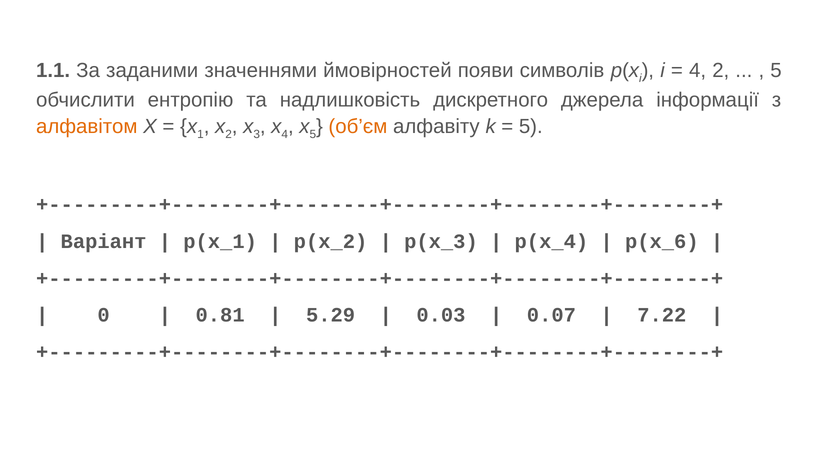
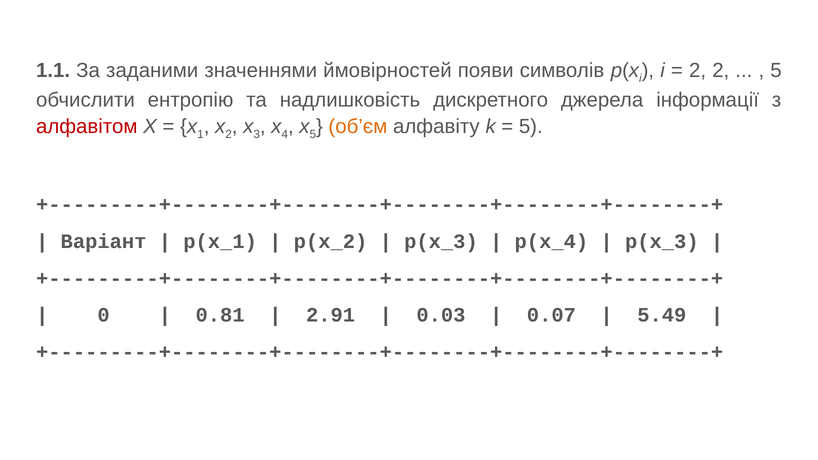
4: 4 -> 2 (698, 70)
алфавітом colour: orange -> red (87, 127)
p(x_6: p(x_6 -> p(x_3 (662, 242)
5.29: 5.29 -> 2.91 (331, 315)
7.22: 7.22 -> 5.49 (662, 315)
